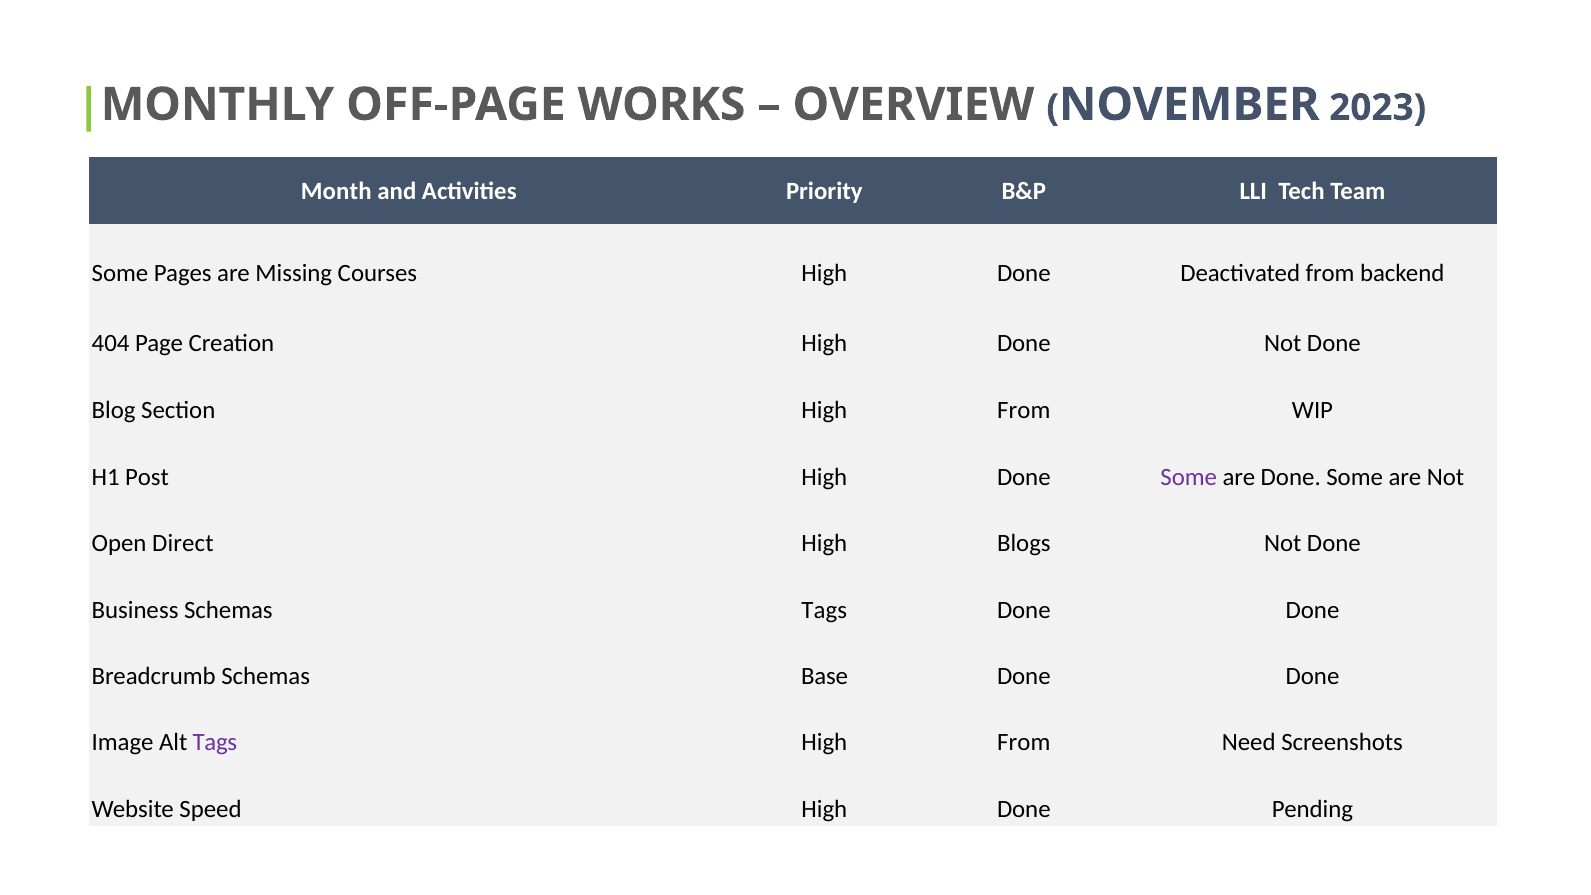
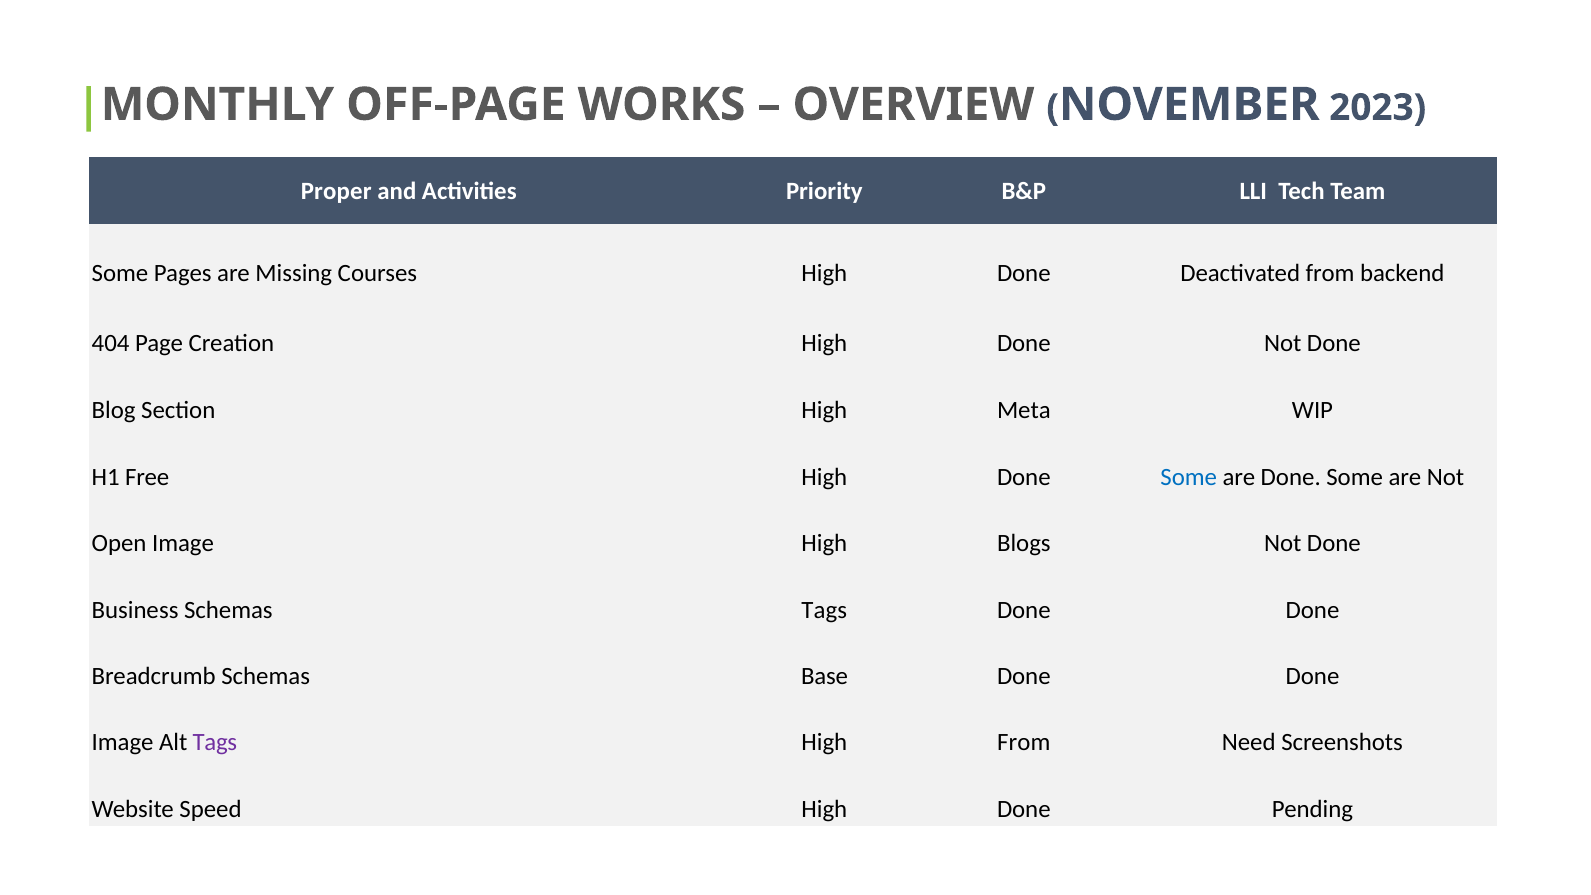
Month: Month -> Proper (336, 191)
Section High From: From -> Meta (1024, 410)
Post: Post -> Free (147, 477)
Some colour: purple -> blue (1189, 477)
Open Direct: Direct -> Image (183, 543)
